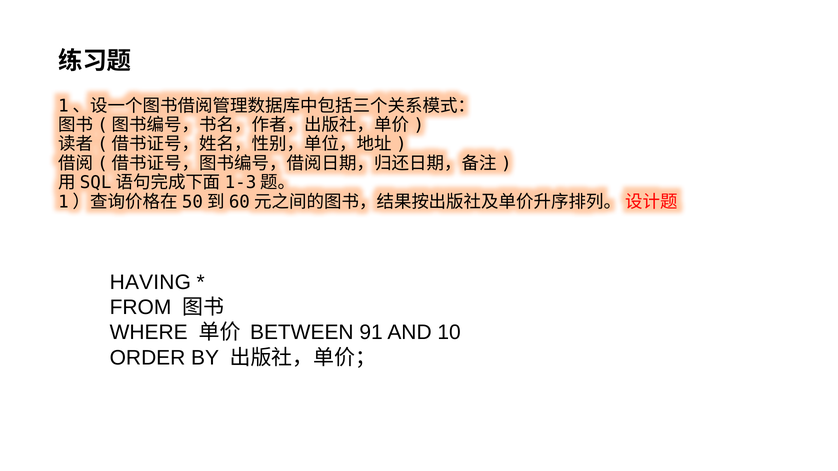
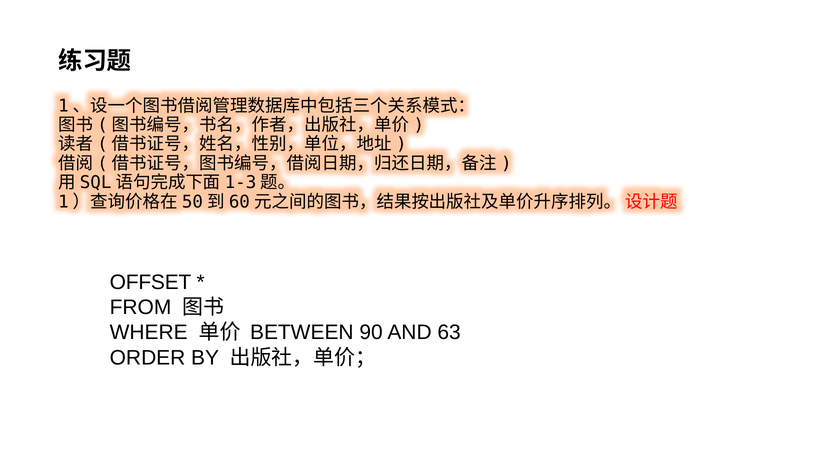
HAVING: HAVING -> OFFSET (151, 282)
91: 91 -> 90 (371, 333)
10: 10 -> 63 (449, 333)
